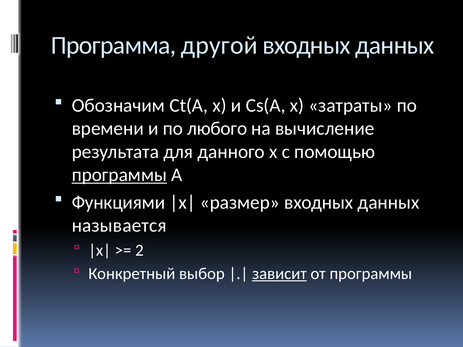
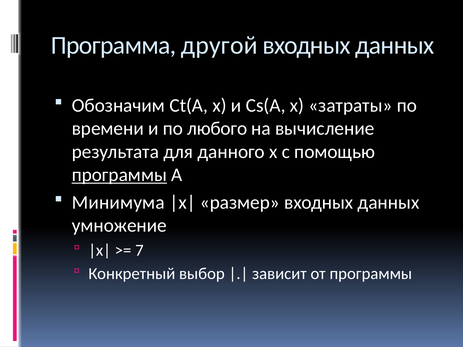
Функциями: Функциями -> Минимума (118, 203)
называется: называется -> умножение (119, 226)
2: 2 -> 7 (139, 251)
зависит underline: present -> none (279, 274)
